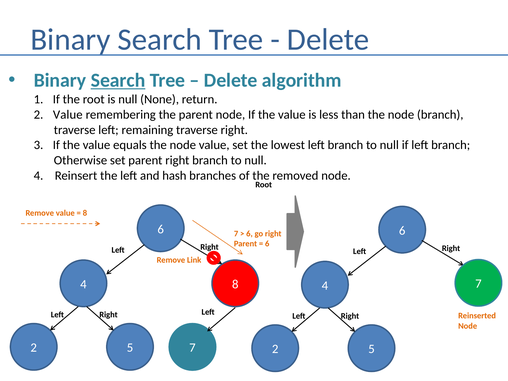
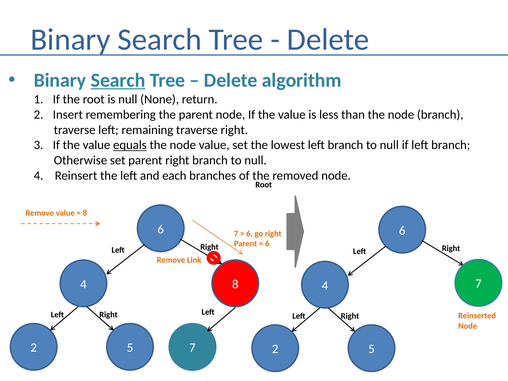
2 Value: Value -> Insert (68, 115)
equals underline: none -> present (130, 145)
hash: hash -> each (174, 176)
